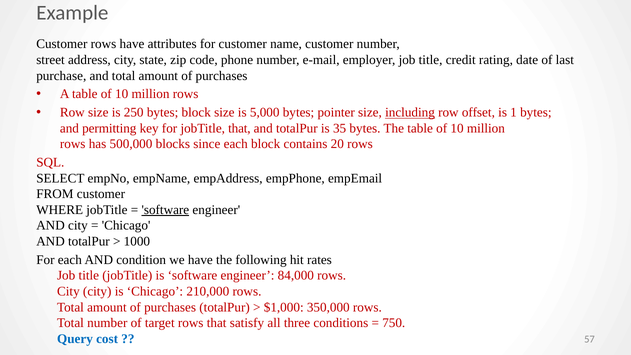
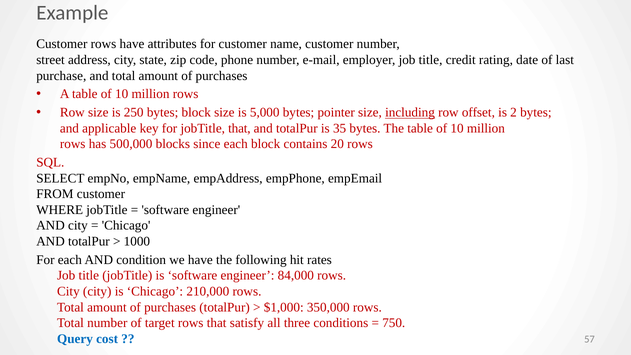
1: 1 -> 2 (514, 113)
permitting: permitting -> applicable (109, 128)
software underline: present -> none (165, 210)
